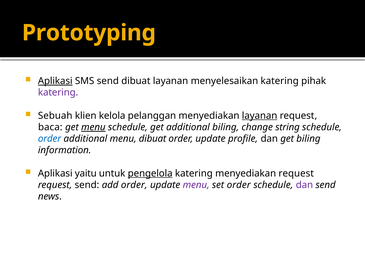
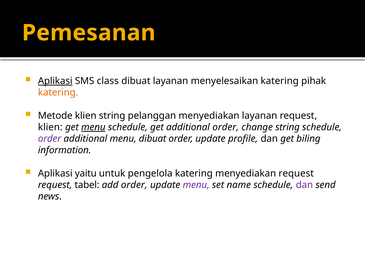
Prototyping: Prototyping -> Pemesanan (89, 33)
SMS send: send -> class (108, 81)
katering colour: purple -> orange (58, 92)
Sebuah: Sebuah -> Metode (55, 116)
klien kelola: kelola -> string (112, 116)
layanan underline: present -> none (260, 116)
baca: baca -> klien (50, 127)
additional biling: biling -> order (226, 127)
order colour: blue -> purple (50, 139)
pengelola underline: present -> none (150, 173)
request send: send -> tabel (87, 185)
set order: order -> name (239, 185)
